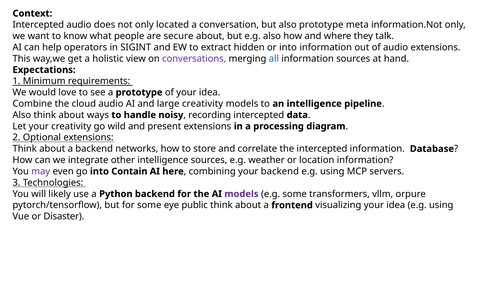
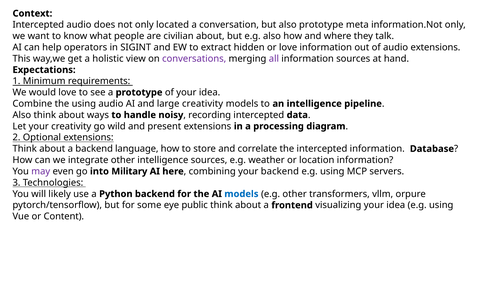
secure: secure -> civilian (179, 36)
or into: into -> love (288, 47)
all colour: blue -> purple (274, 59)
the cloud: cloud -> using (84, 104)
networks: networks -> language (137, 149)
Contain: Contain -> Military (129, 172)
models colour: purple -> blue (241, 194)
e.g some: some -> other (295, 194)
Disaster: Disaster -> Content (64, 217)
